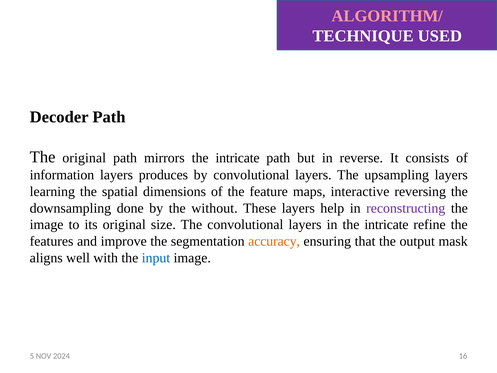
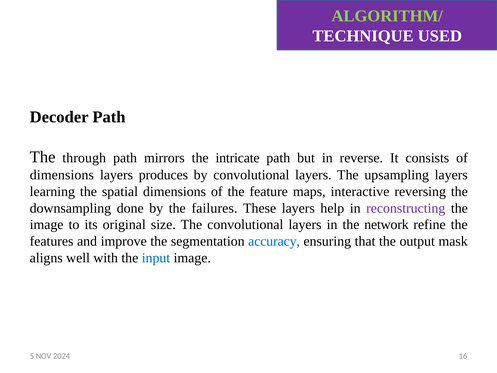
ALGORITHM/ colour: pink -> light green (387, 16)
The original: original -> through (84, 158)
information: information -> dimensions (62, 175)
without: without -> failures (214, 208)
in the intricate: intricate -> network (387, 225)
accuracy colour: orange -> blue (274, 241)
